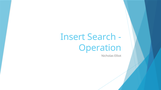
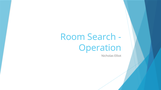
Insert: Insert -> Room (73, 37)
